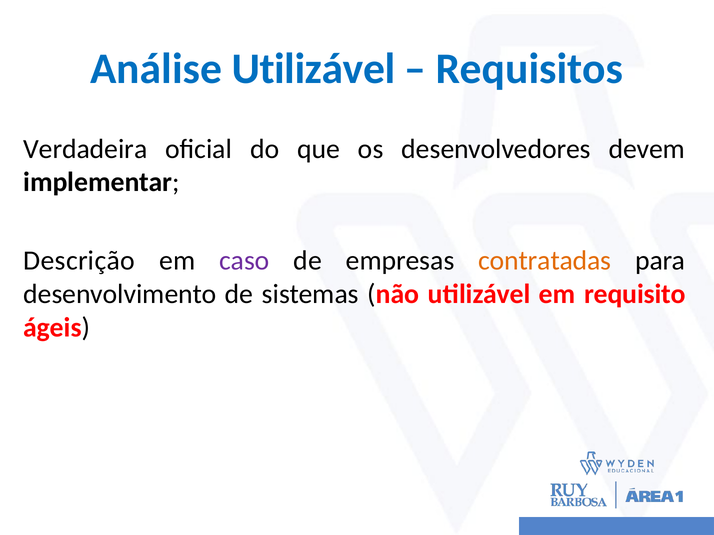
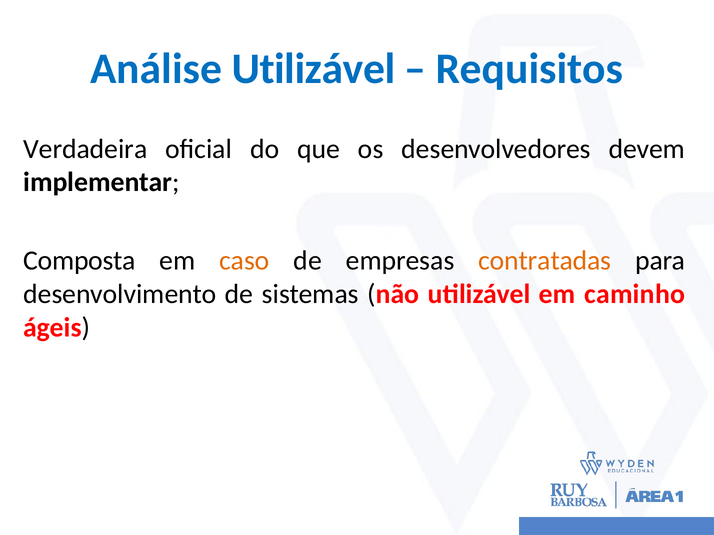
Descrição: Descrição -> Composta (79, 261)
caso colour: purple -> orange (244, 261)
requisito: requisito -> caminho (635, 294)
